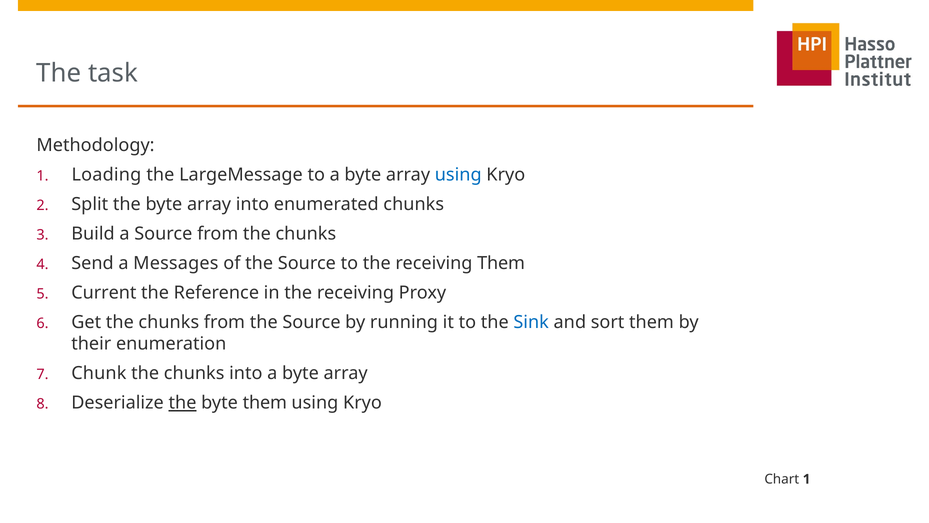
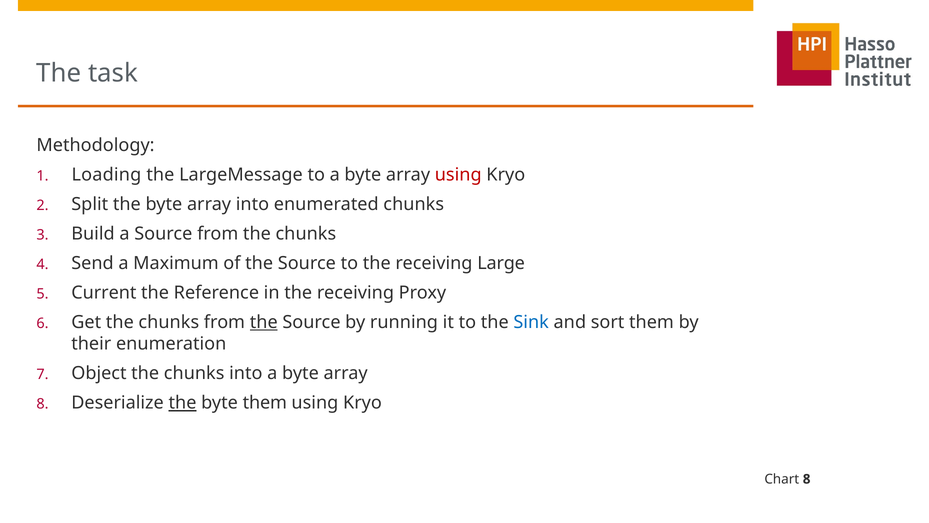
using colour: blue -> red (458, 175)
Messages: Messages -> Maximum (176, 263)
receiving Them: Them -> Large (501, 263)
the underline: none -> present (264, 322)
Chunk: Chunk -> Object (99, 373)
Chart 1: 1 -> 8 (807, 479)
